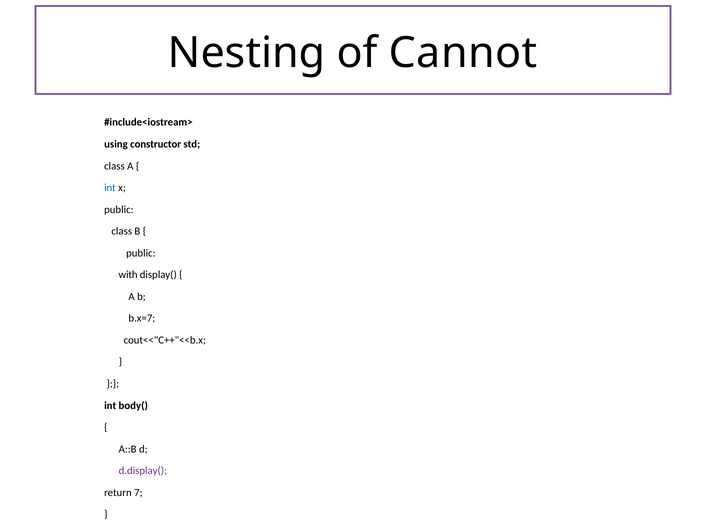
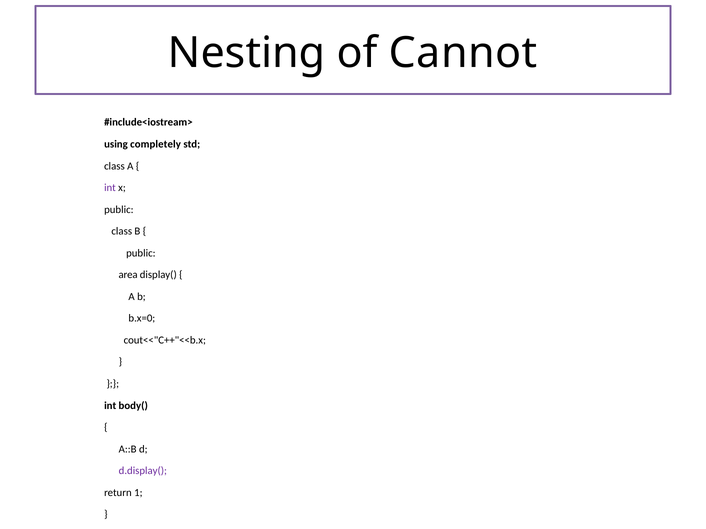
constructor: constructor -> completely (156, 144)
int colour: blue -> purple (110, 188)
with: with -> area (128, 275)
b.x=7: b.x=7 -> b.x=0 (142, 319)
7: 7 -> 1 (138, 493)
